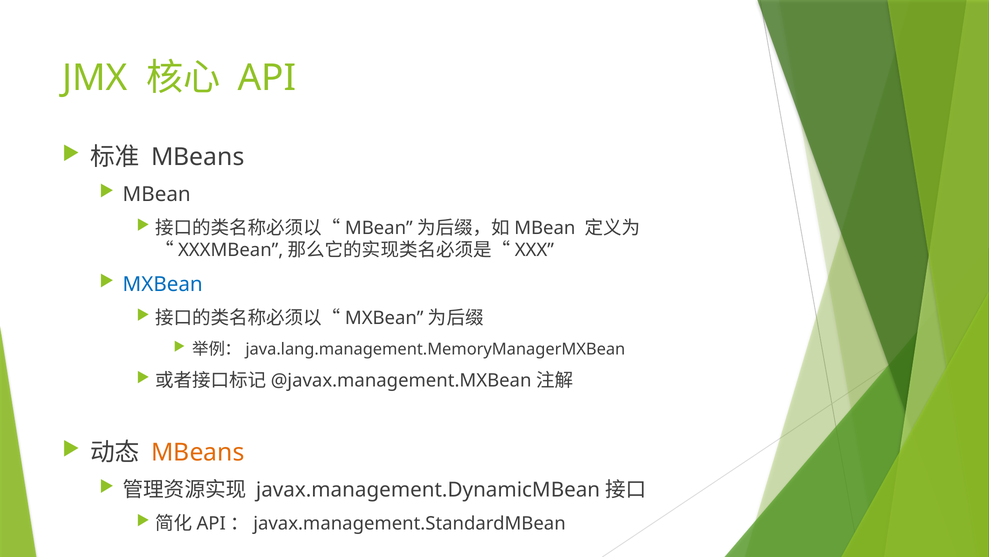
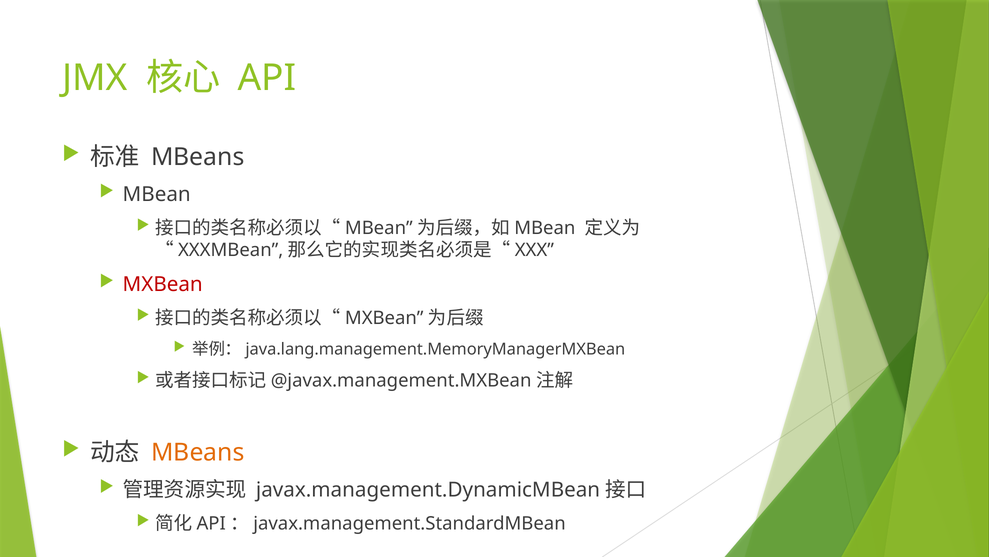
MXBean colour: blue -> red (163, 284)
